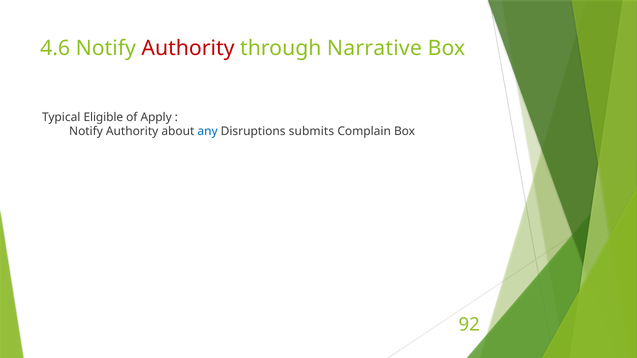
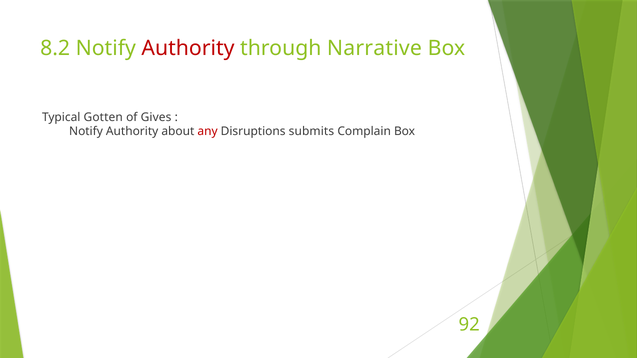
4.6: 4.6 -> 8.2 (55, 48)
Eligible: Eligible -> Gotten (103, 117)
Apply: Apply -> Gives (156, 117)
any colour: blue -> red (208, 132)
